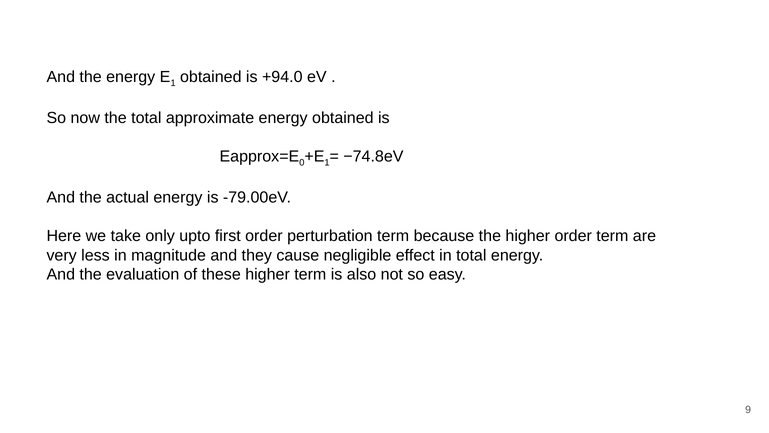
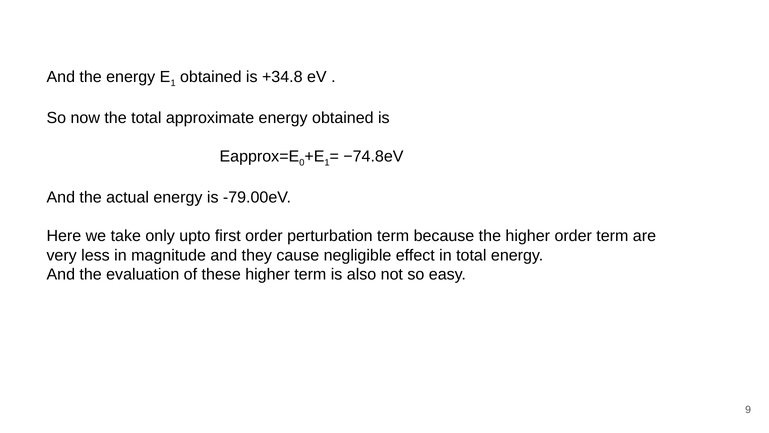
+94.0: +94.0 -> +34.8 (282, 77)
